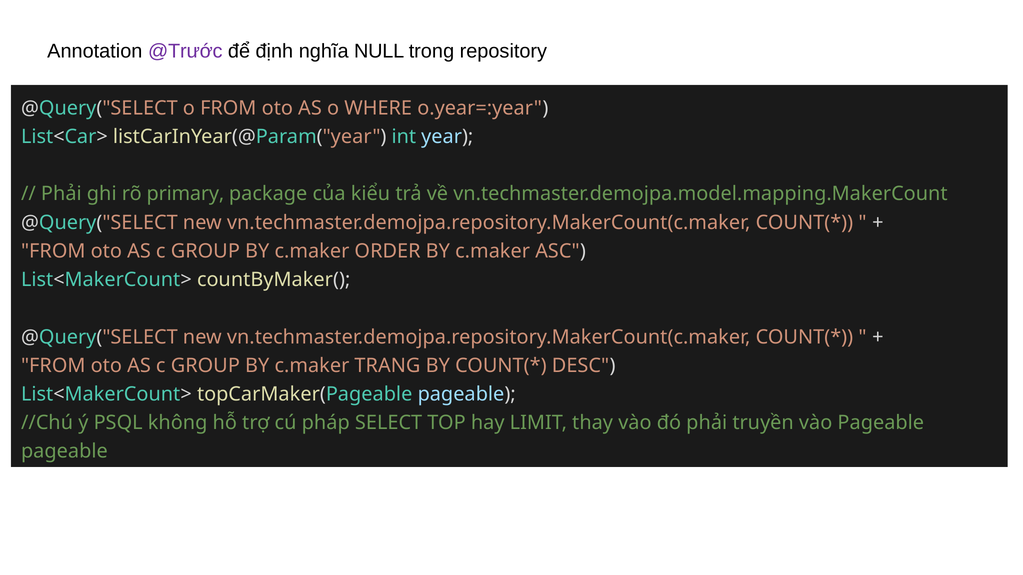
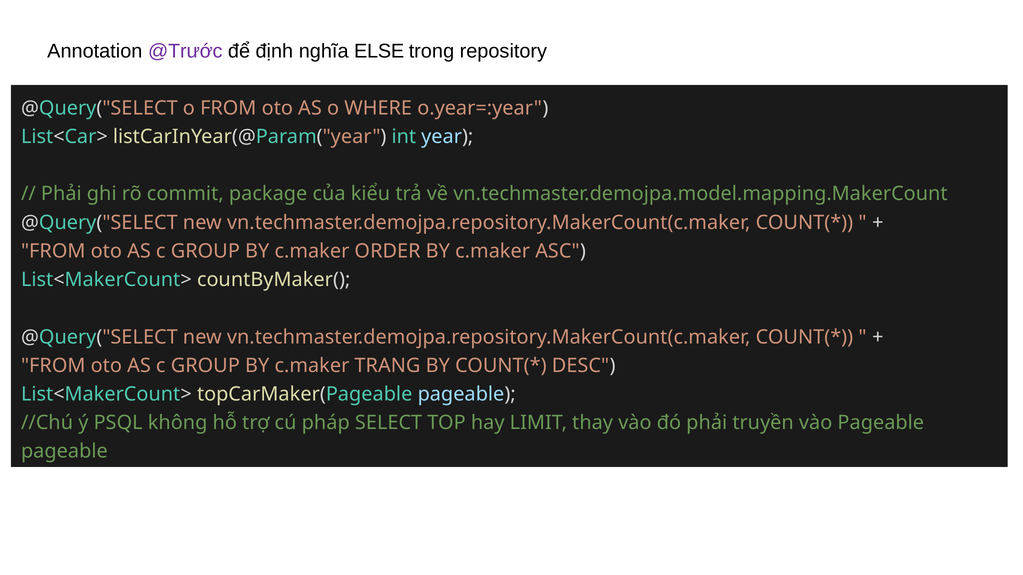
NULL: NULL -> ELSE (379, 51)
primary: primary -> commit (185, 194)
